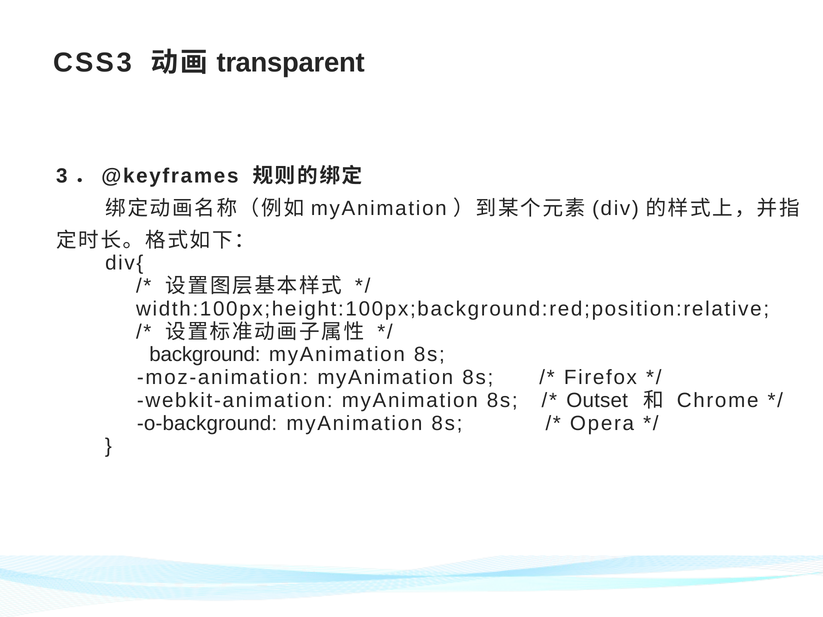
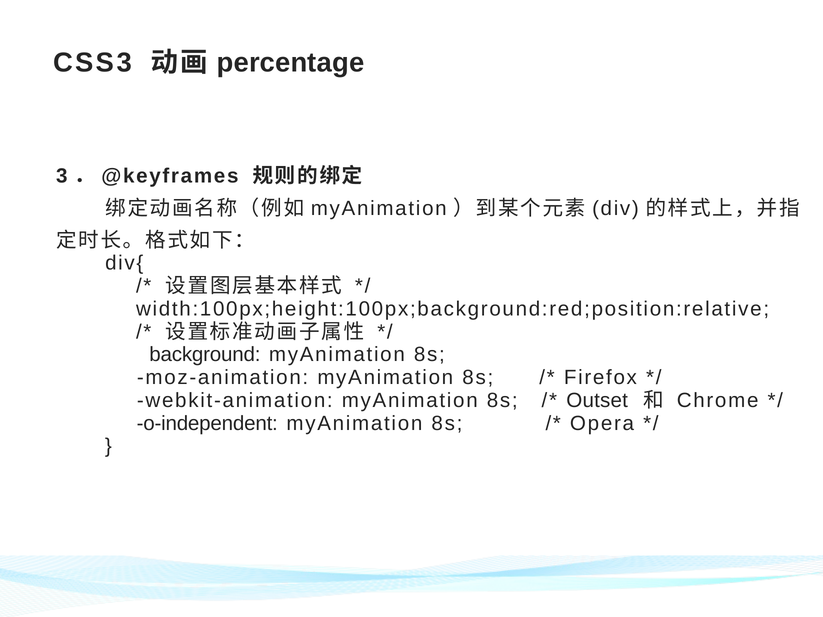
transparent: transparent -> percentage (291, 62)
o-background: o-background -> o-independent (207, 423)
